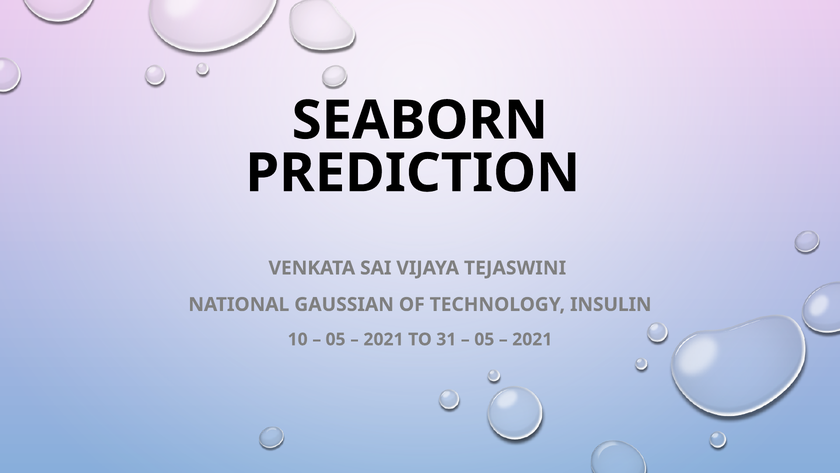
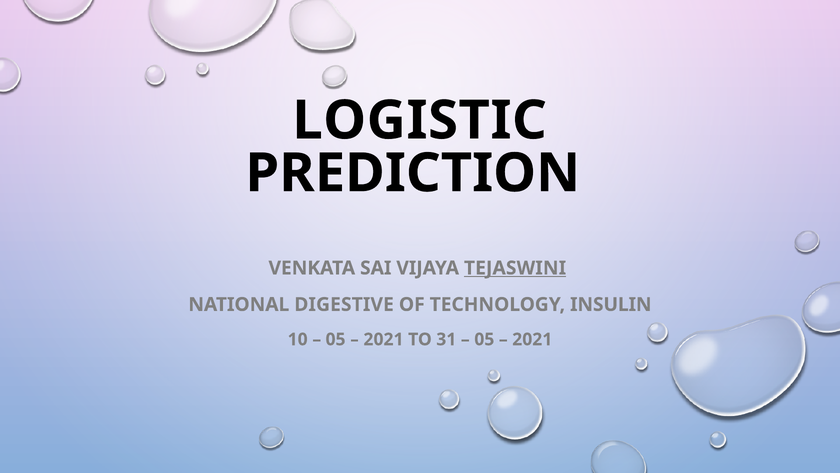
SEABORN: SEABORN -> LOGISTIC (420, 120)
TEJASWINI underline: none -> present (515, 268)
GAUSSIAN: GAUSSIAN -> DIGESTIVE (344, 304)
